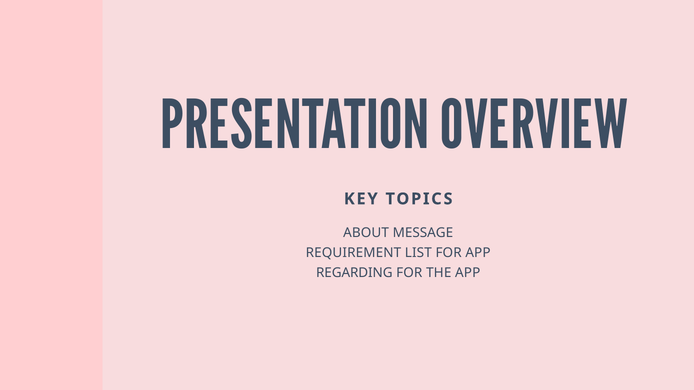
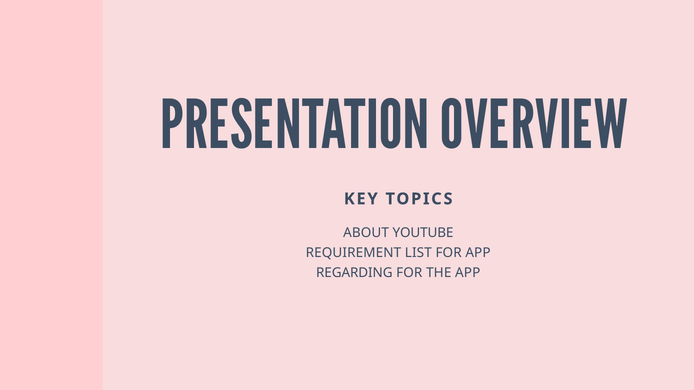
MESSAGE: MESSAGE -> YOUTUBE (423, 233)
